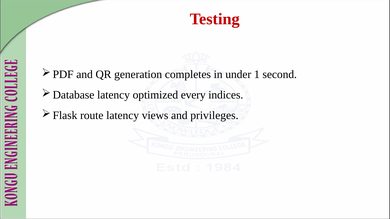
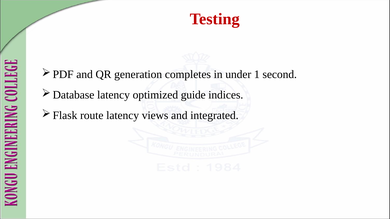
every: every -> guide (193, 95)
privileges: privileges -> integrated (214, 116)
